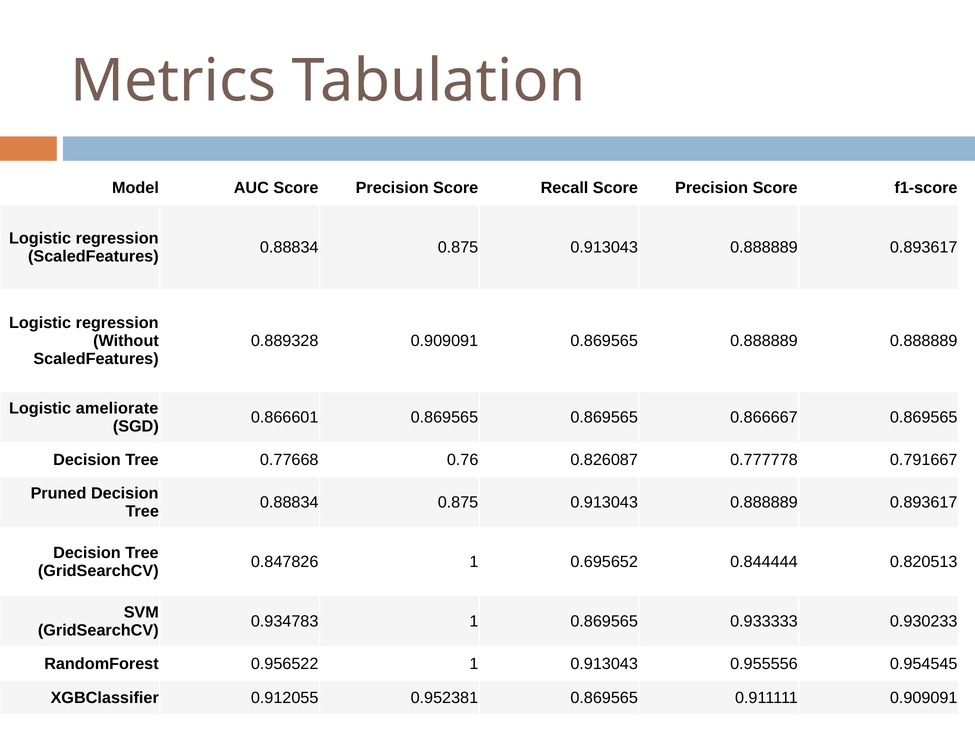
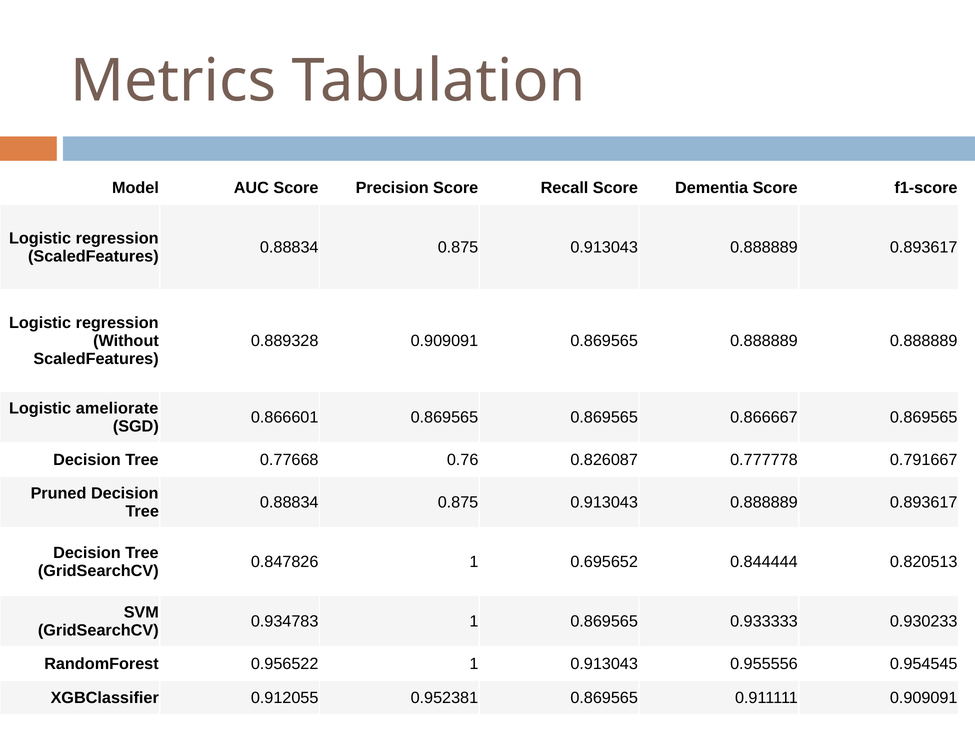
Recall Score Precision: Precision -> Dementia (712, 188)
